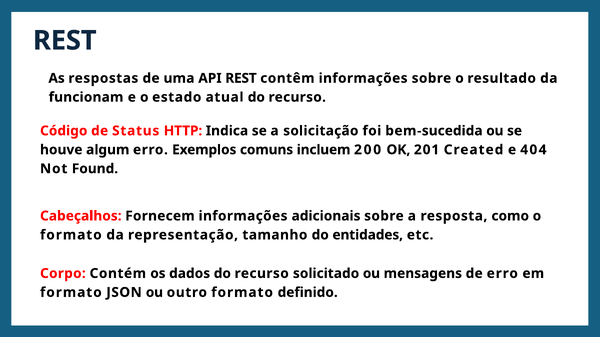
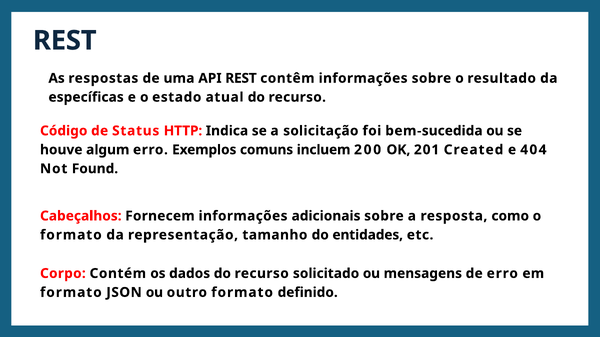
funcionam: funcionam -> específicas (86, 97)
